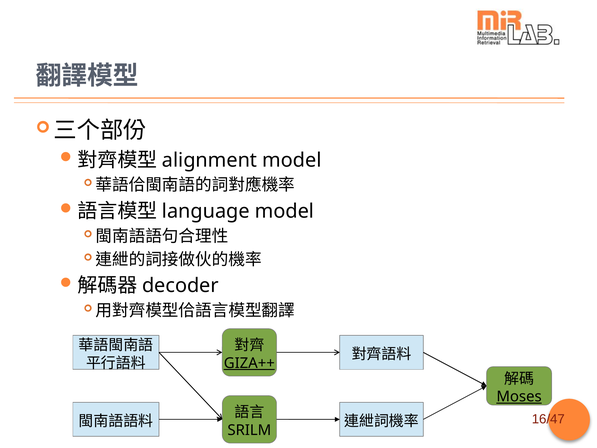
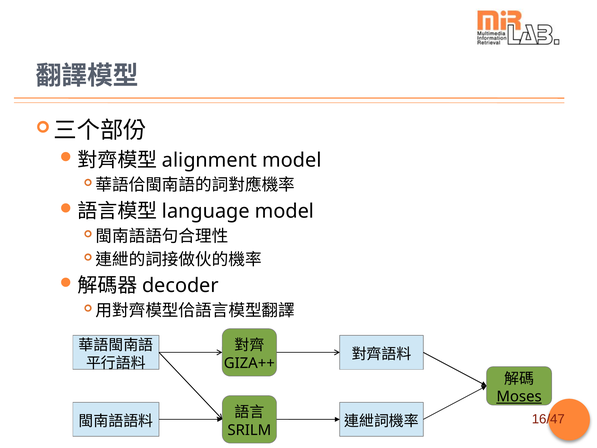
GIZA++ underline: present -> none (249, 363)
